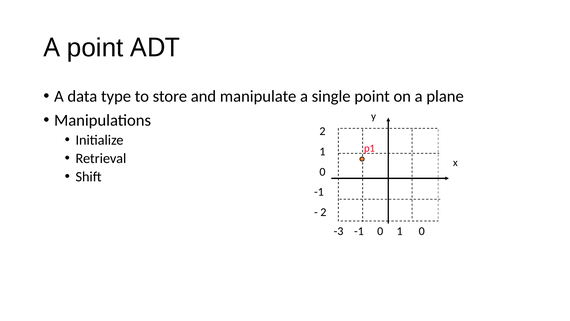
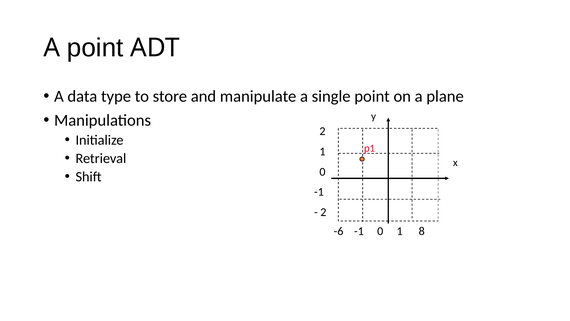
-3: -3 -> -6 (339, 231)
0 1 0: 0 -> 8 (422, 231)
